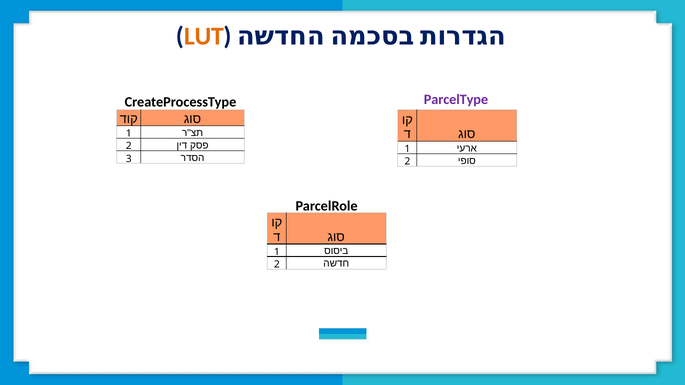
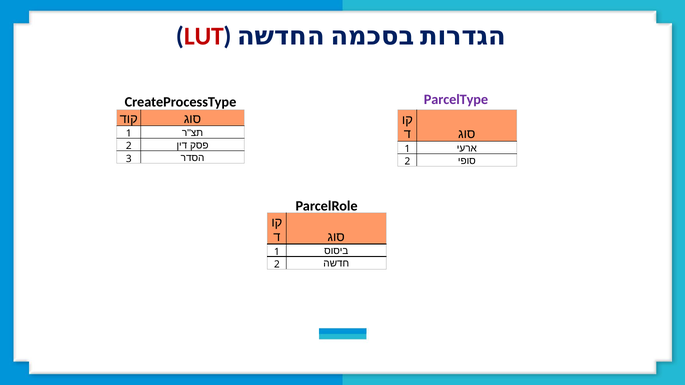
LUT colour: orange -> red (204, 36)
